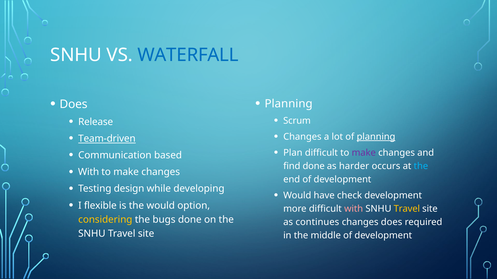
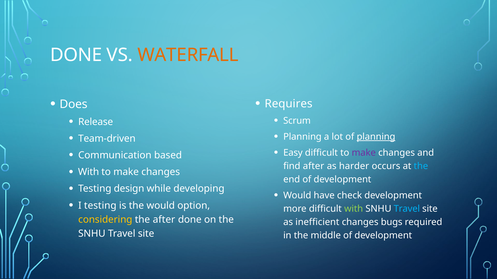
SNHU: SNHU -> DONE (76, 55)
WATERFALL colour: blue -> orange (188, 55)
Planning: Planning -> Requires (289, 104)
Changes: Changes -> Planning (302, 137)
Team-driven underline: present -> none (107, 139)
Plan: Plan -> Easy (293, 153)
find done: done -> after (314, 166)
I flexible: flexible -> testing (100, 206)
with colour: pink -> light green (354, 209)
Travel colour: yellow -> light blue (407, 209)
the bugs: bugs -> after (164, 220)
continues: continues -> inefficient (317, 223)
changes does: does -> bugs (392, 223)
